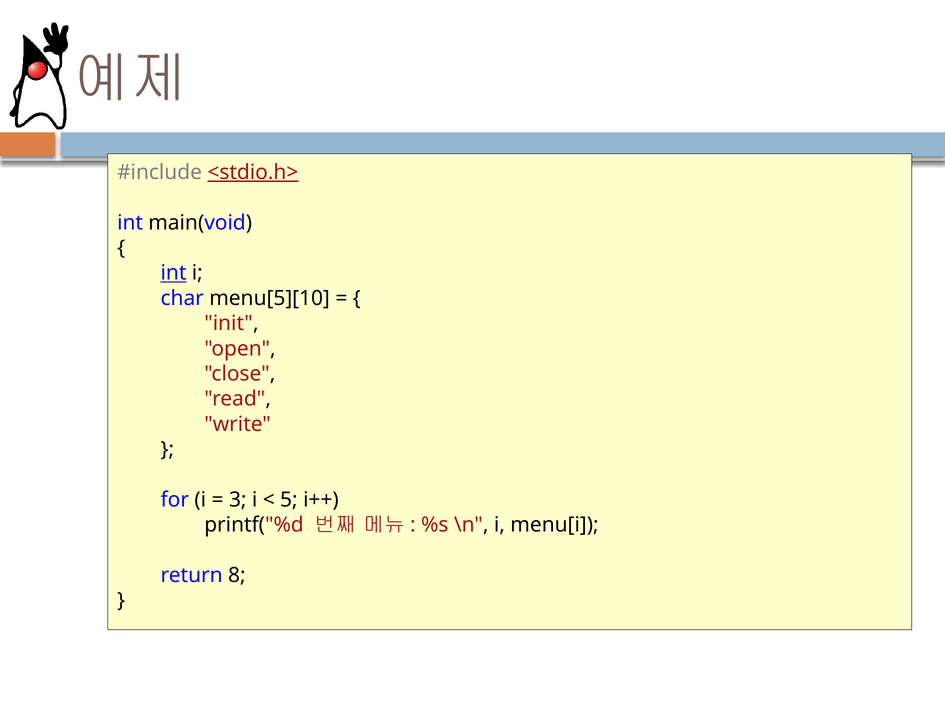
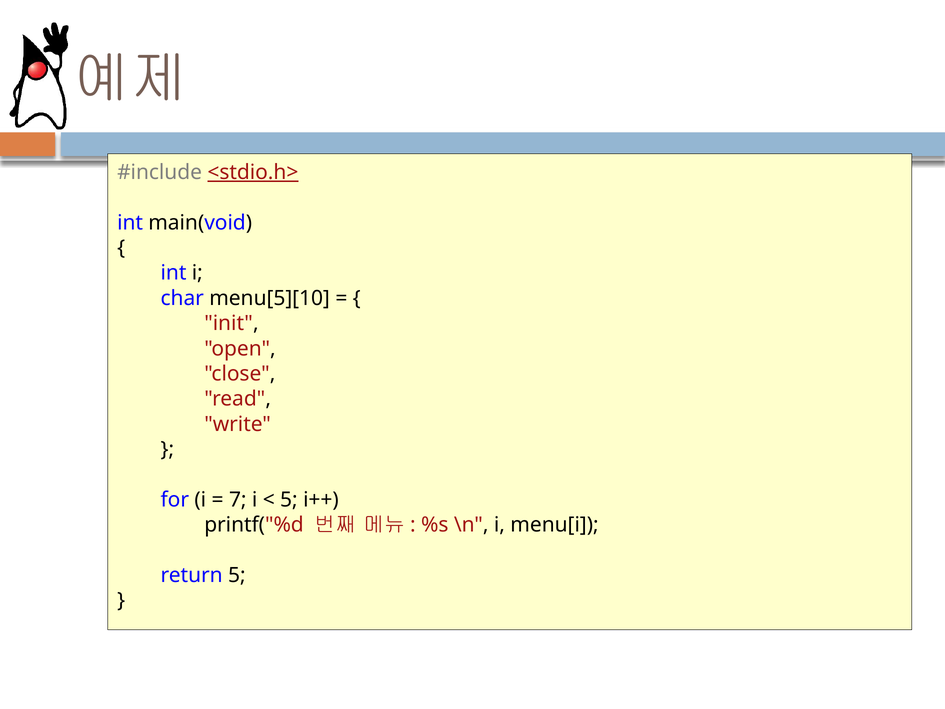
int underline: present -> none (174, 273)
3: 3 -> 7 (238, 500)
return 8: 8 -> 5 (237, 575)
